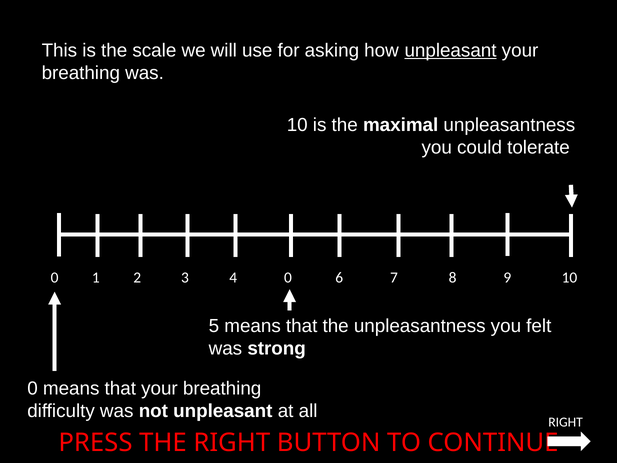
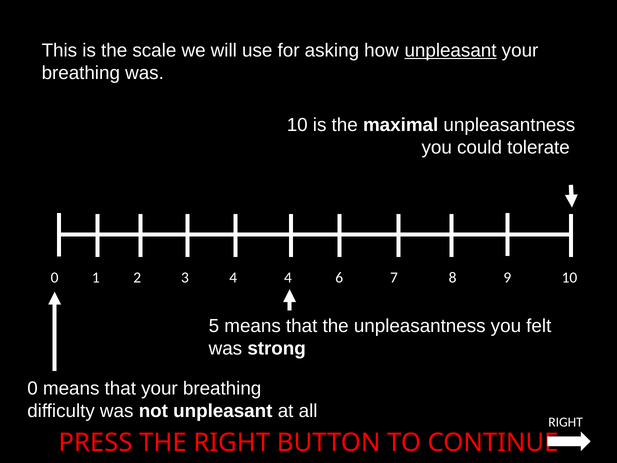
4 0: 0 -> 4 (288, 277)
